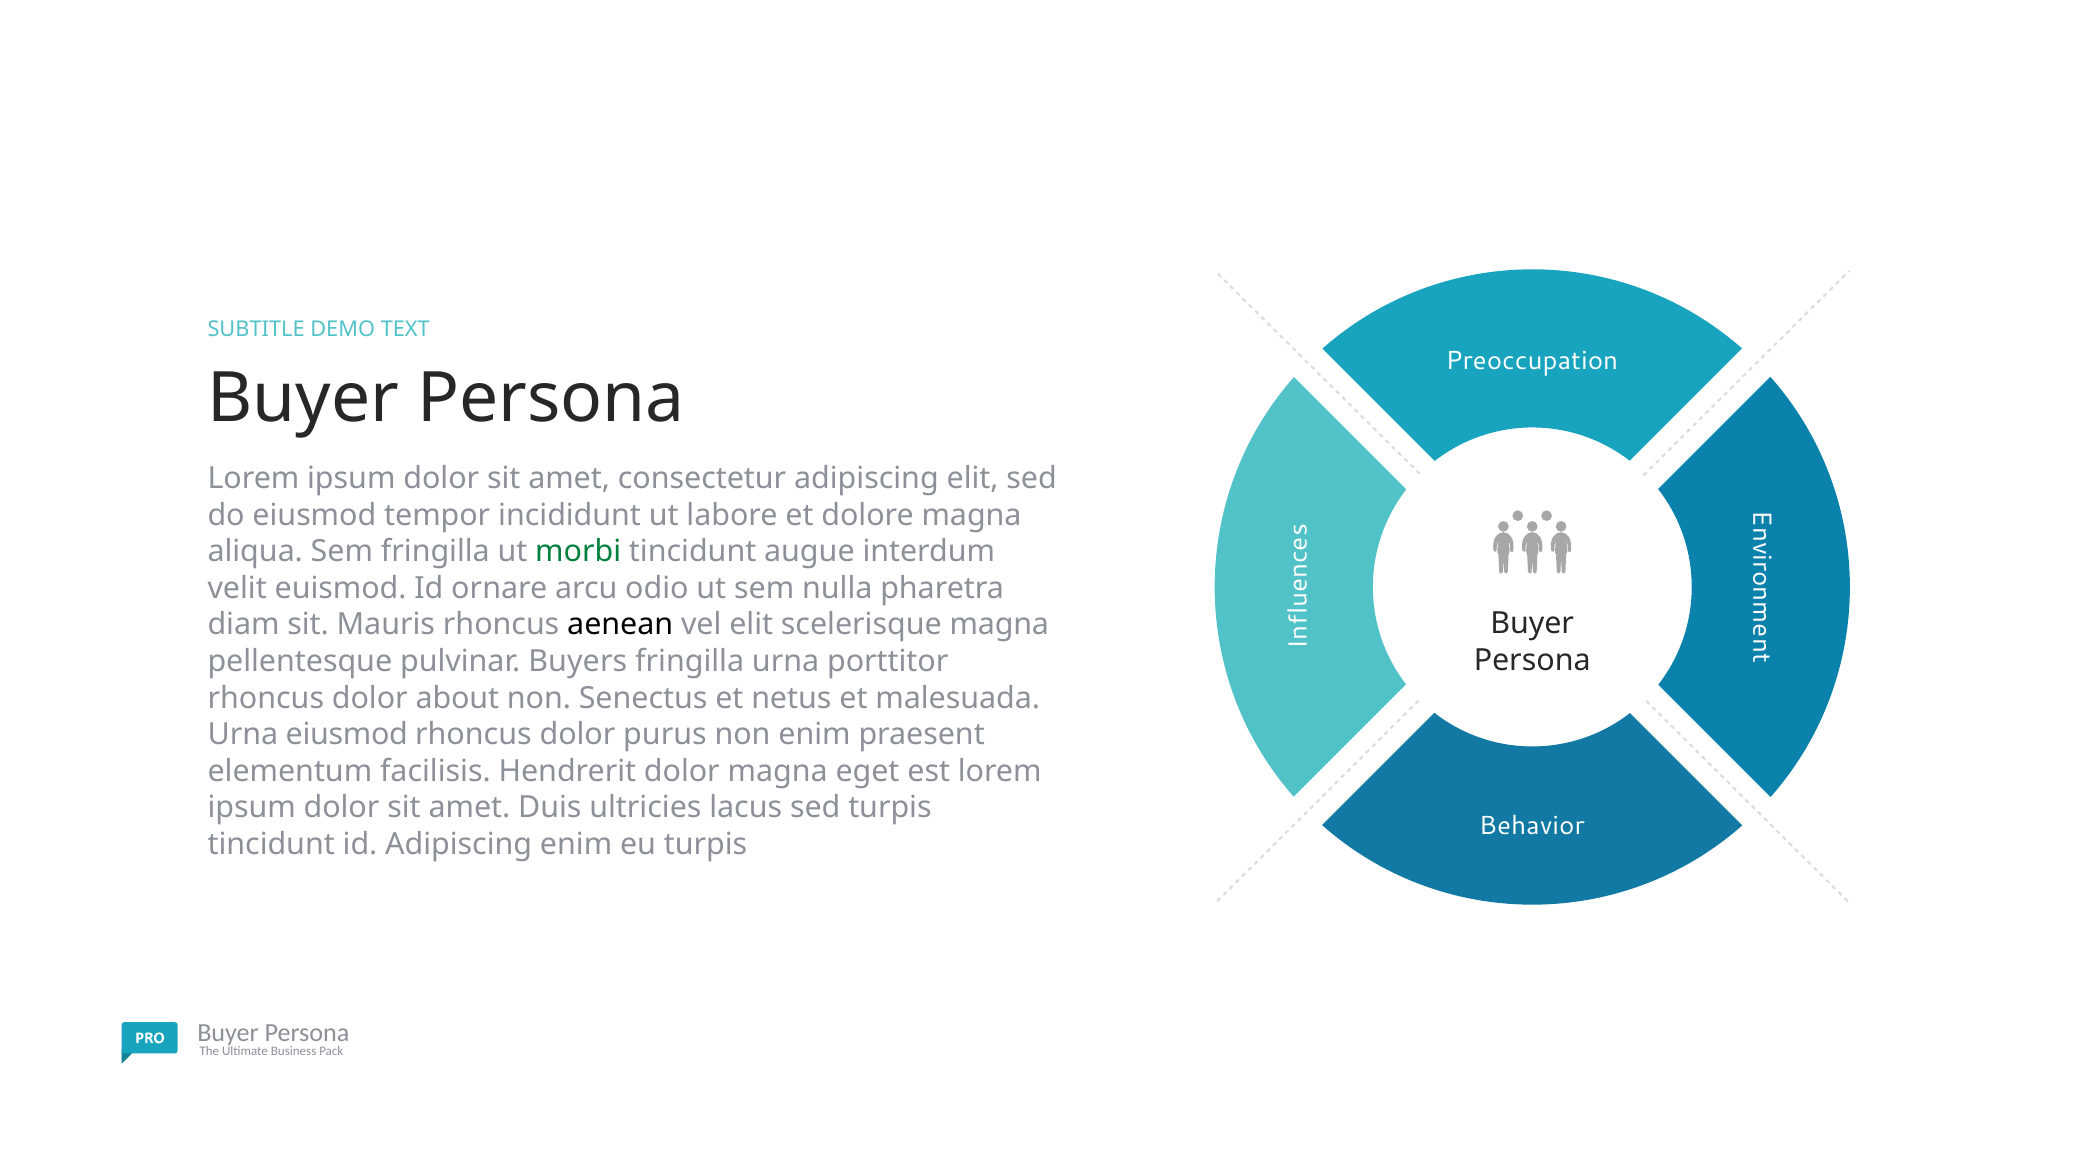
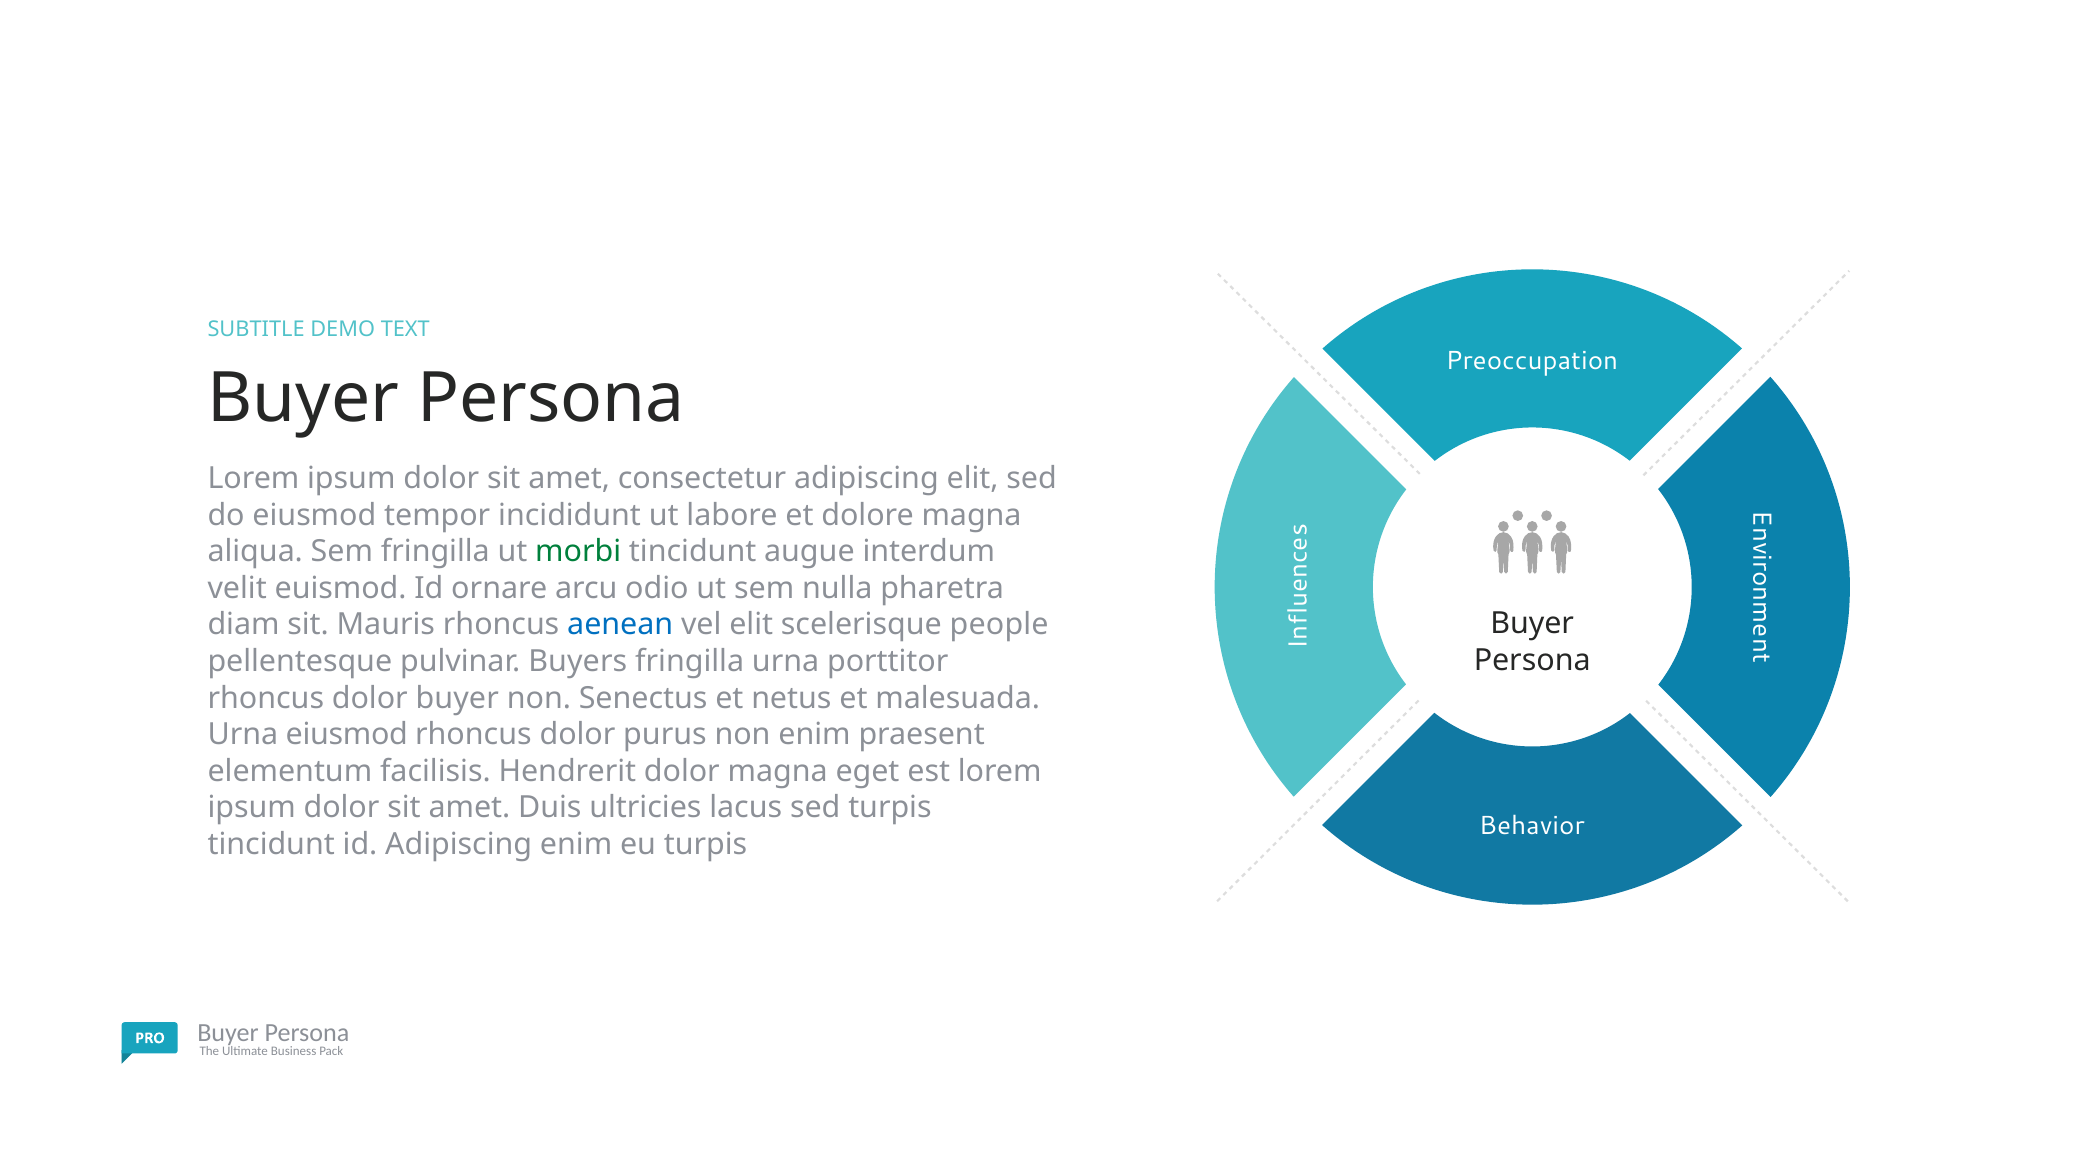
aenean colour: black -> blue (620, 625)
scelerisque magna: magna -> people (999, 625)
dolor about: about -> buyer (457, 698)
